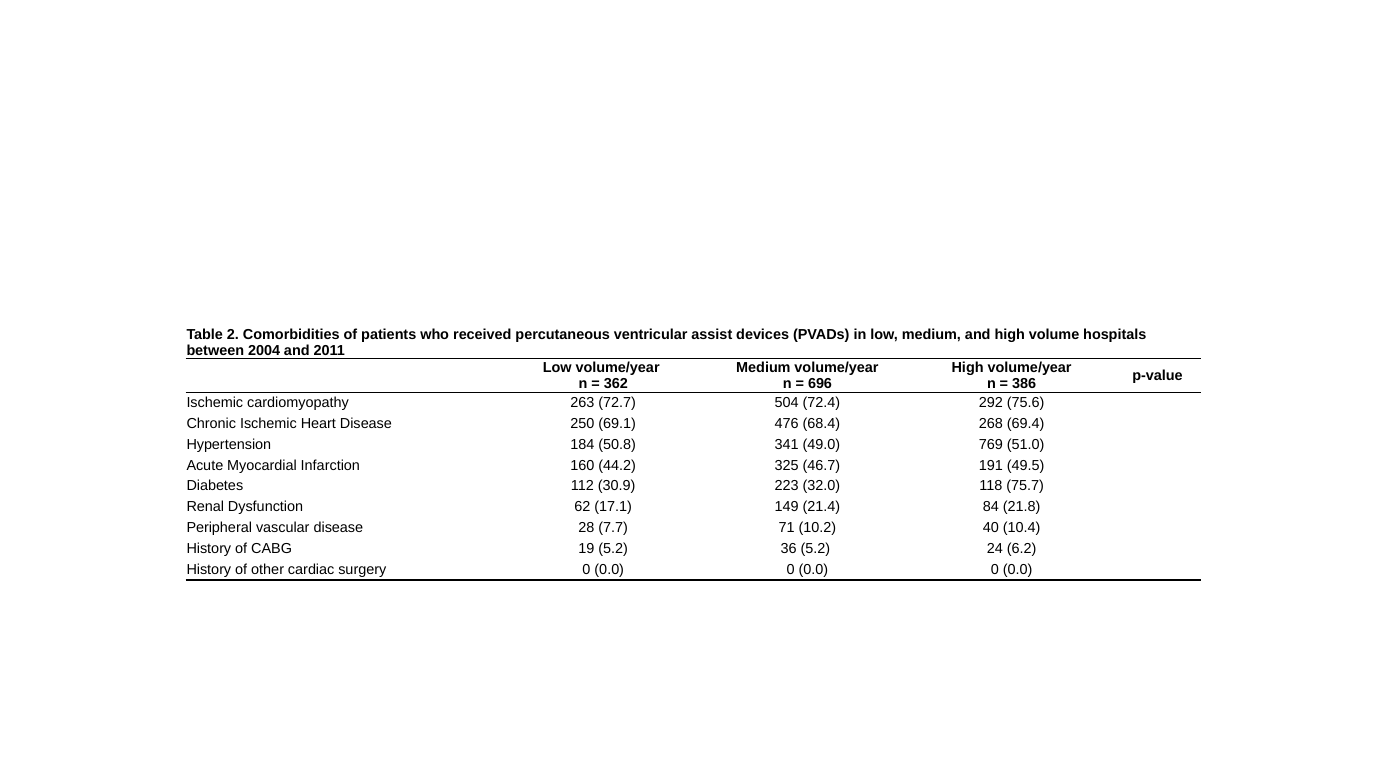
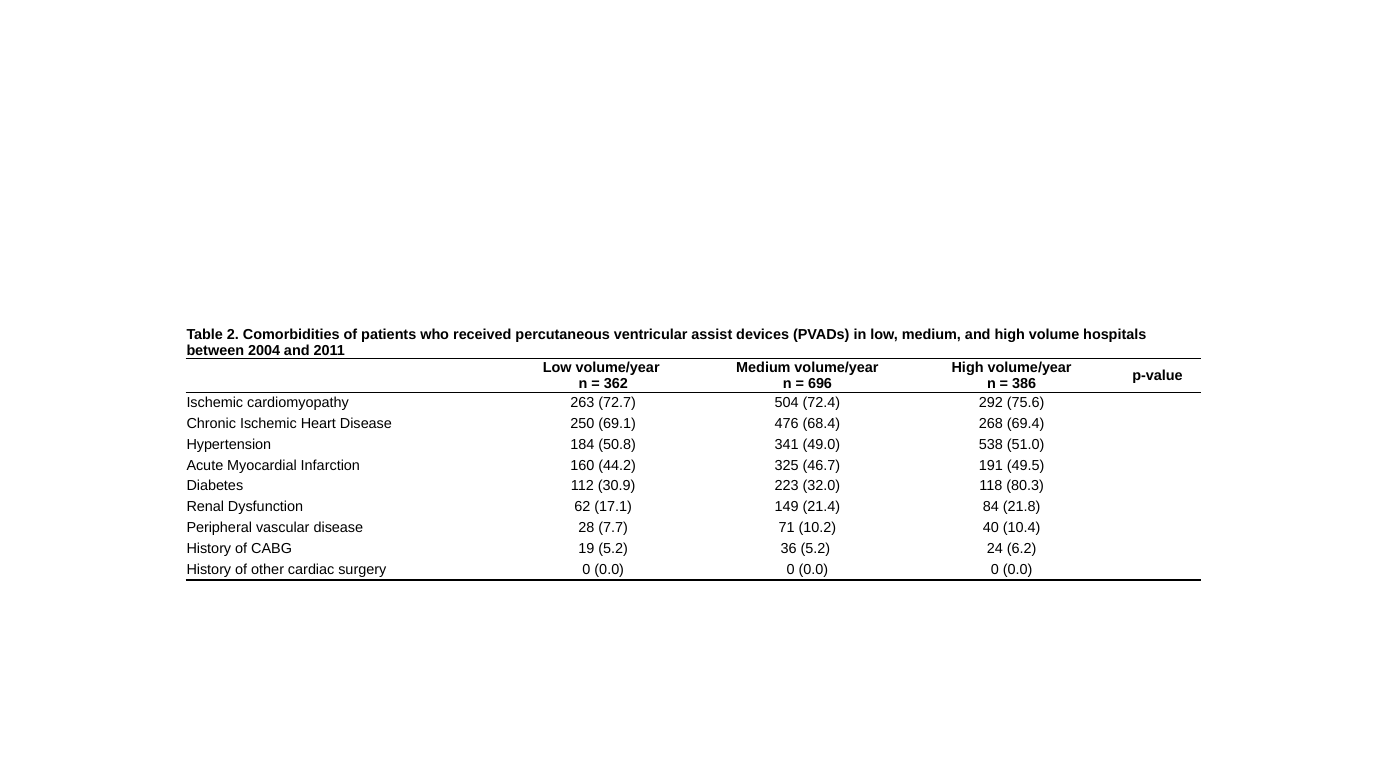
769: 769 -> 538 (991, 445)
75.7: 75.7 -> 80.3 (1025, 486)
